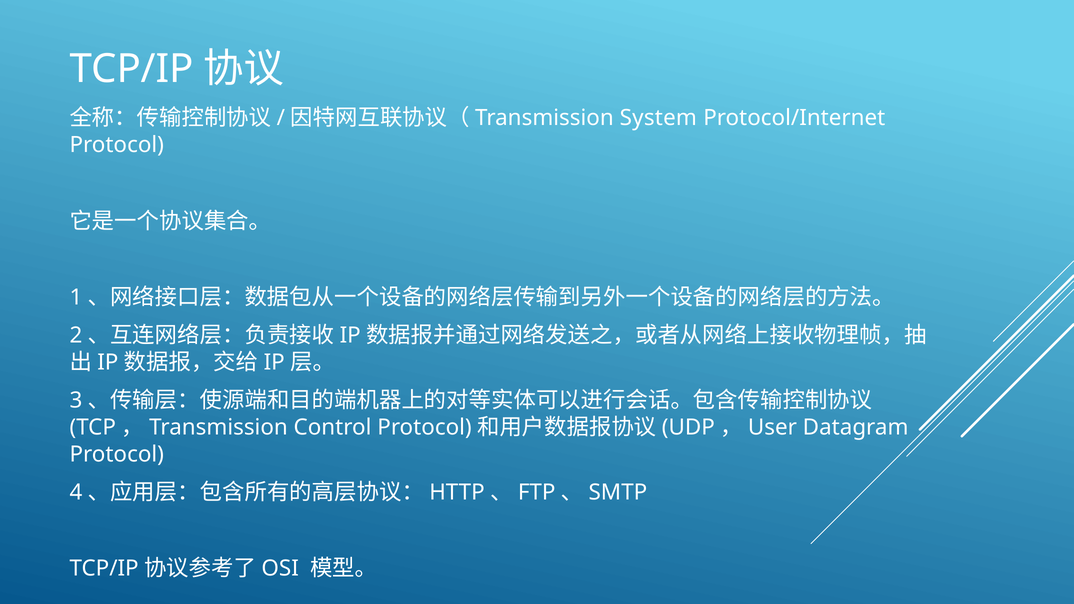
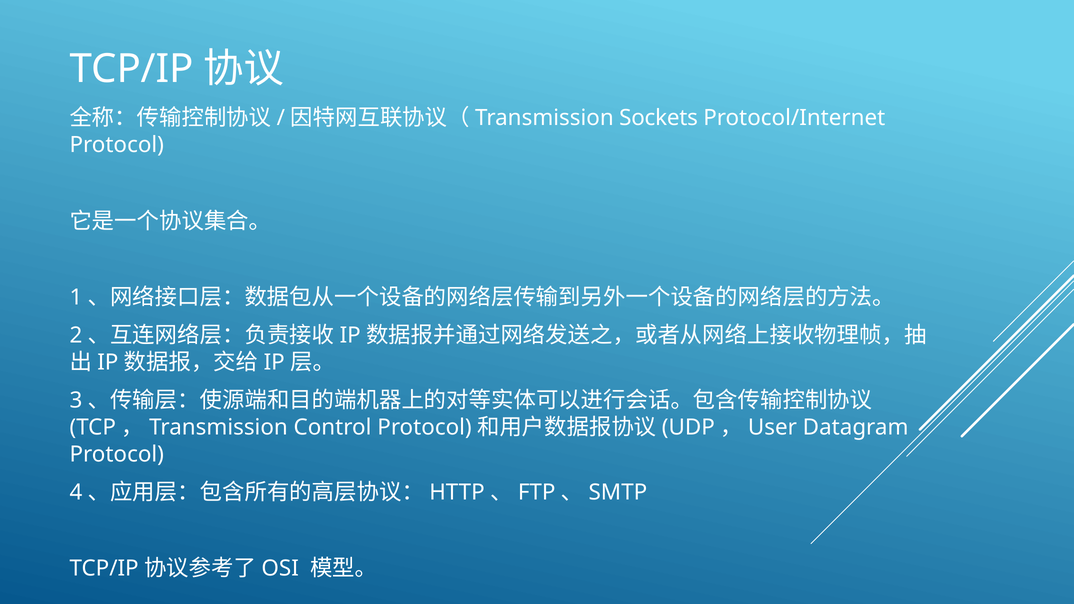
System: System -> Sockets (659, 118)
